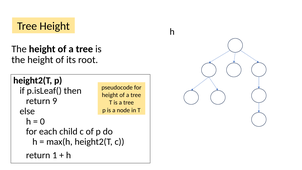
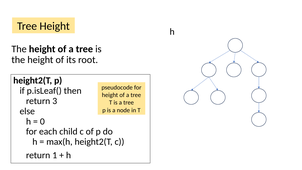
9: 9 -> 3 (55, 101)
